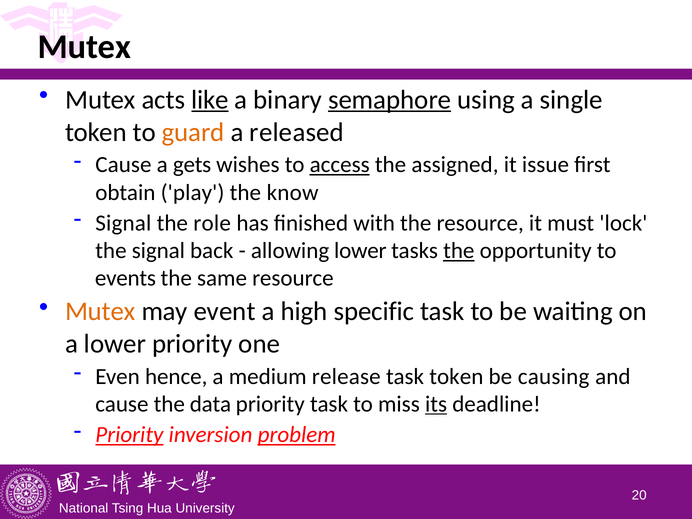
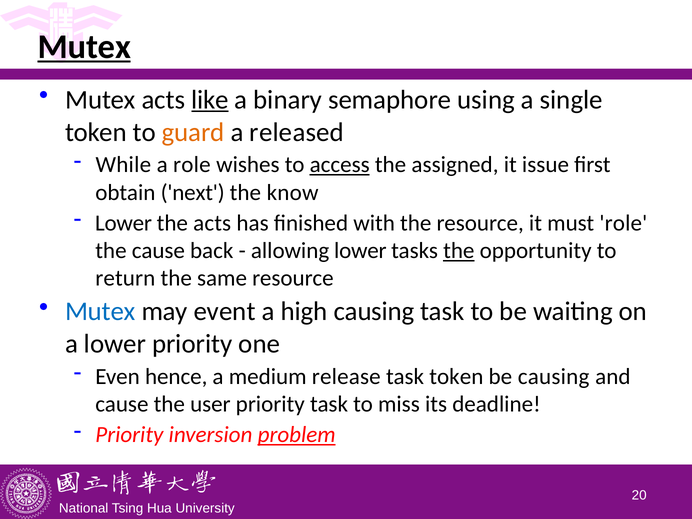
Mutex underline: none -> present (84, 47)
semaphore underline: present -> none (390, 100)
Cause: Cause -> While (123, 165)
a gets: gets -> role (192, 165)
play: play -> next (193, 192)
Signal: Signal -> Lower (124, 223)
the role: role -> acts (212, 223)
must lock: lock -> role (623, 223)
the signal: signal -> cause (158, 251)
events: events -> return (125, 278)
Mutex colour: orange -> blue (100, 312)
high specific: specific -> causing (374, 312)
data: data -> user (210, 404)
its underline: present -> none (436, 404)
Priority underline: present -> none (129, 435)
